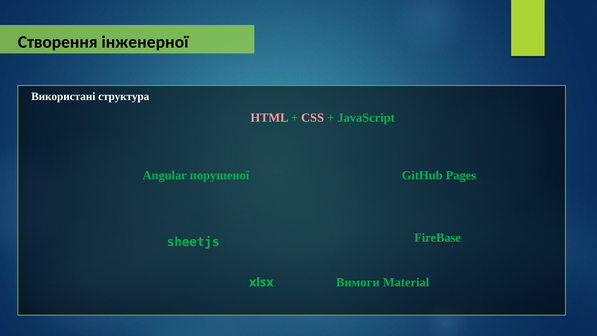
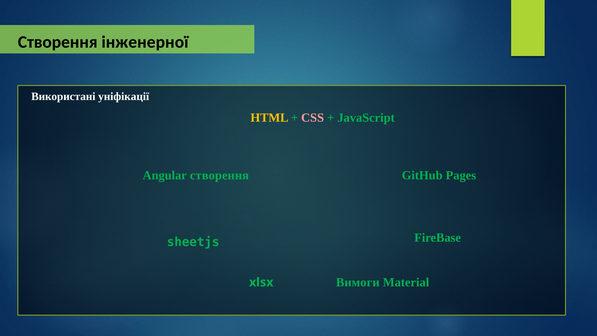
структура: структура -> уніфікації (124, 96)
HTML colour: pink -> yellow (269, 118)
Angular порушеної: порушеної -> створення (219, 175)
